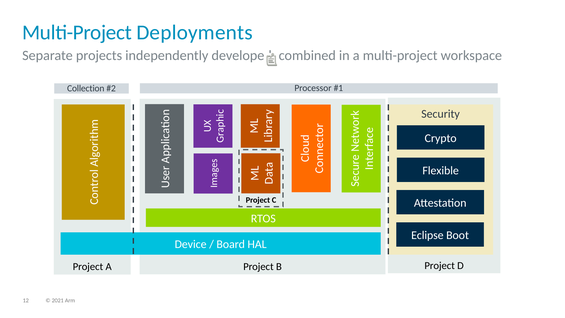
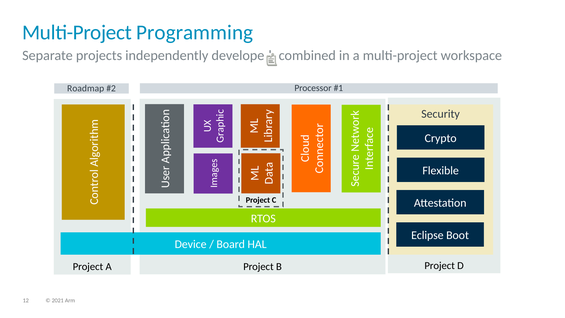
Deployments: Deployments -> Programming (195, 32)
Collection: Collection -> Roadmap (86, 88)
